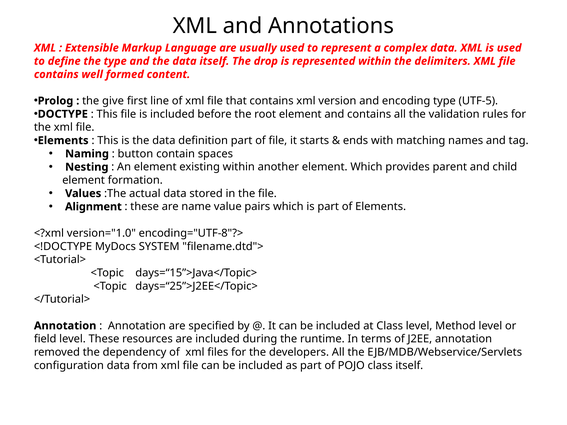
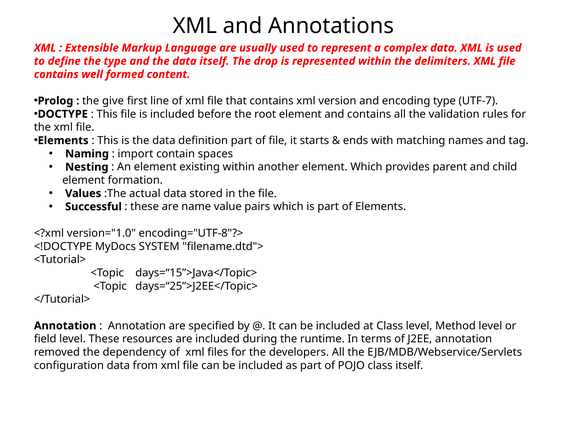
UTF-5: UTF-5 -> UTF-7 (478, 101)
button: button -> import (135, 154)
Alignment: Alignment -> Successful (93, 207)
